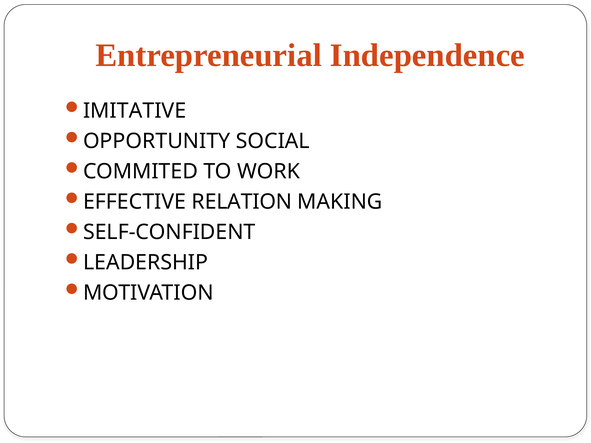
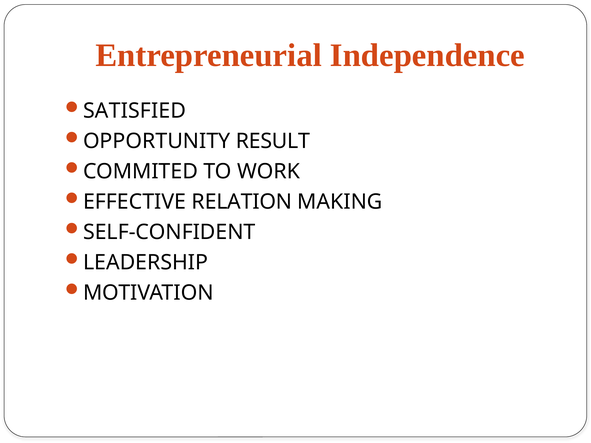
IMITATIVE: IMITATIVE -> SATISFIED (135, 111)
SOCIAL: SOCIAL -> RESULT (273, 141)
